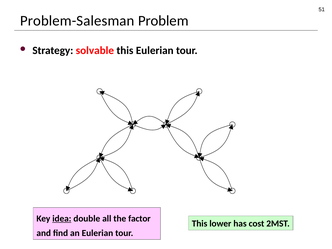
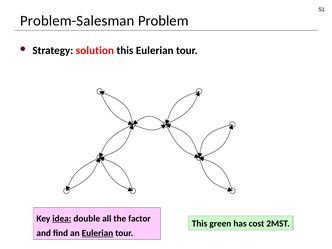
solvable: solvable -> solution (95, 51)
lower: lower -> green (220, 224)
Eulerian underline: none -> present (97, 233)
